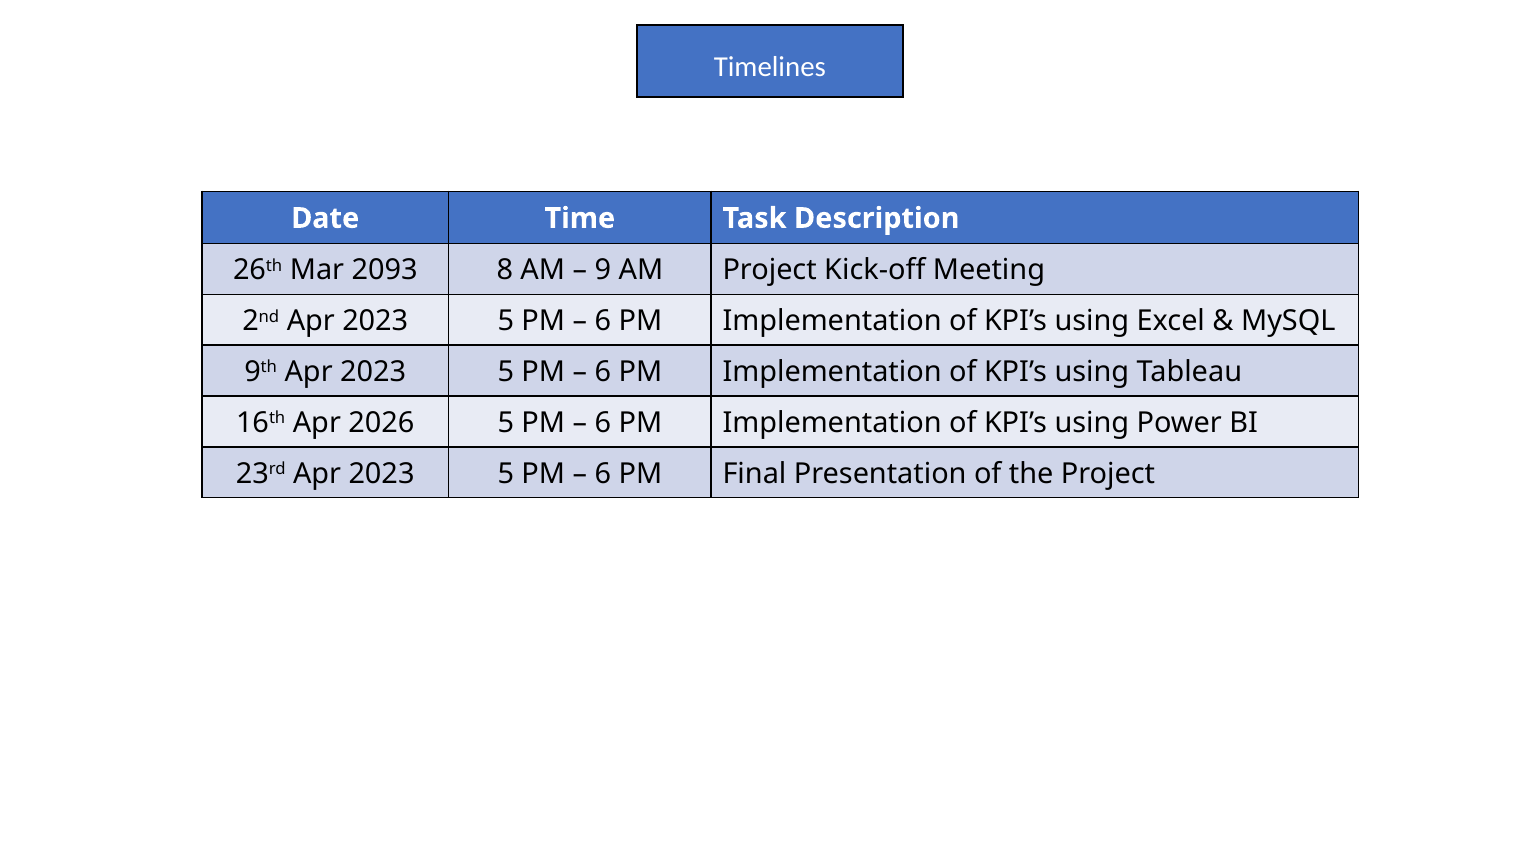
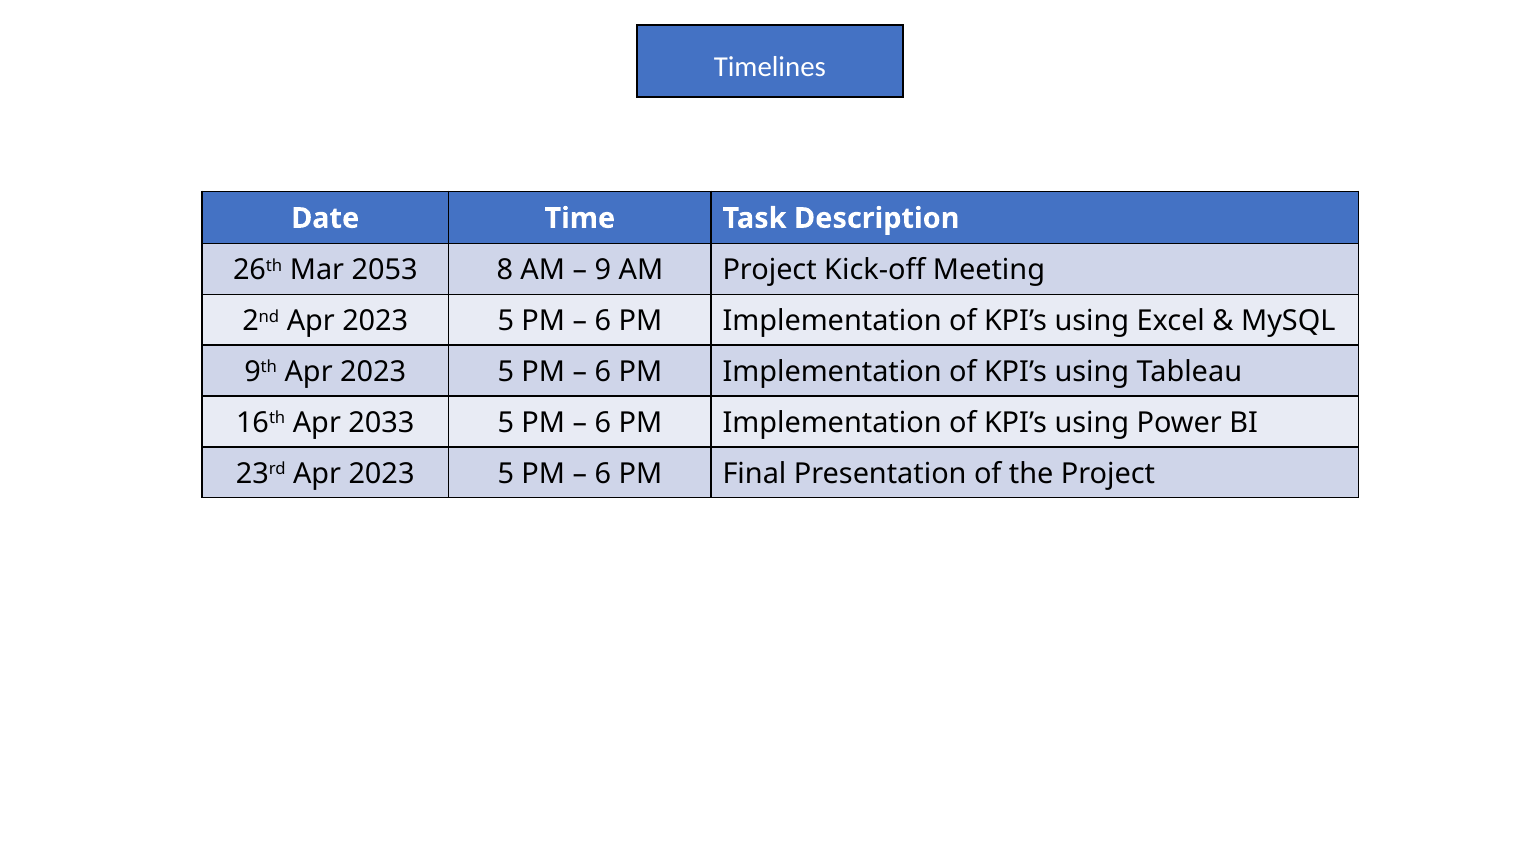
2093: 2093 -> 2053 (385, 270)
2026: 2026 -> 2033 (381, 423)
